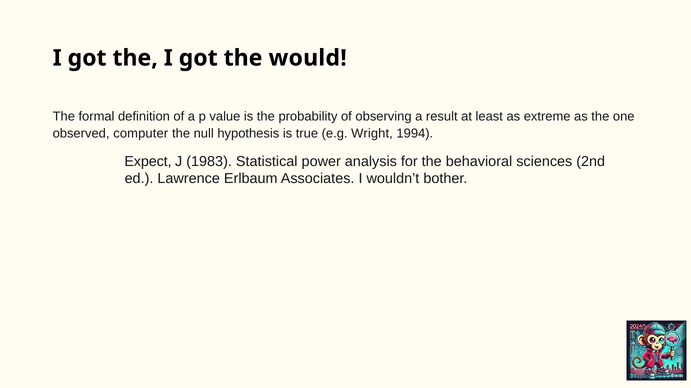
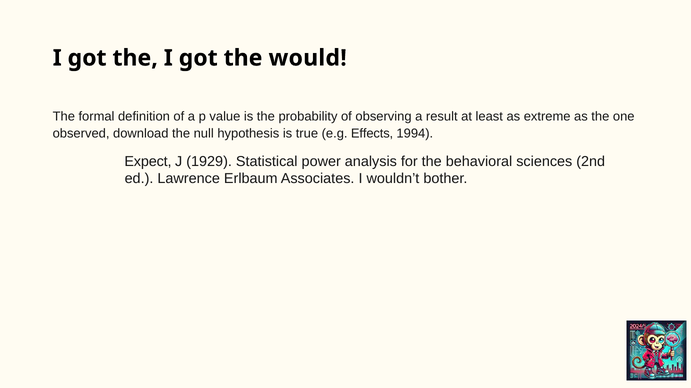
computer: computer -> download (141, 134)
Wright: Wright -> Effects (372, 134)
1983: 1983 -> 1929 (209, 162)
